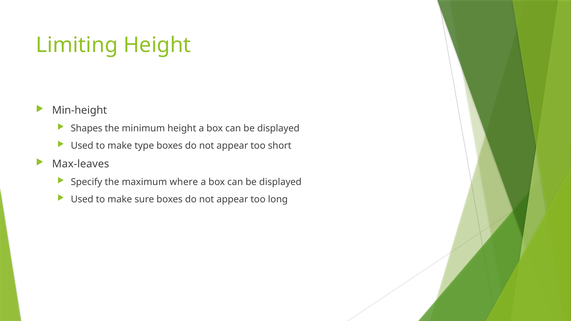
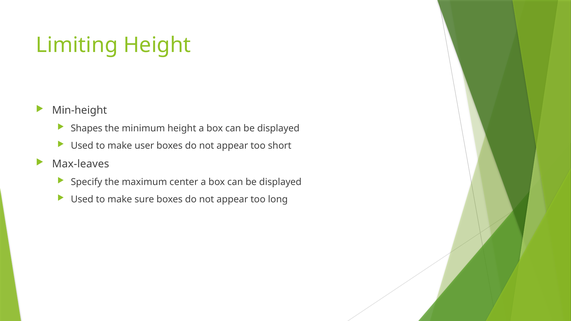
type: type -> user (144, 146)
where: where -> center (184, 182)
